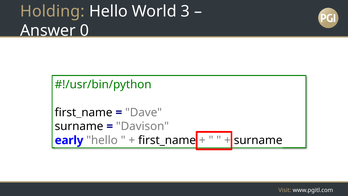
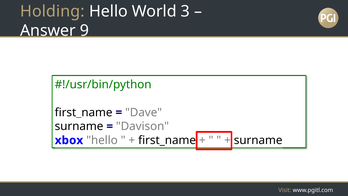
0: 0 -> 9 (84, 31)
early: early -> xbox (69, 140)
